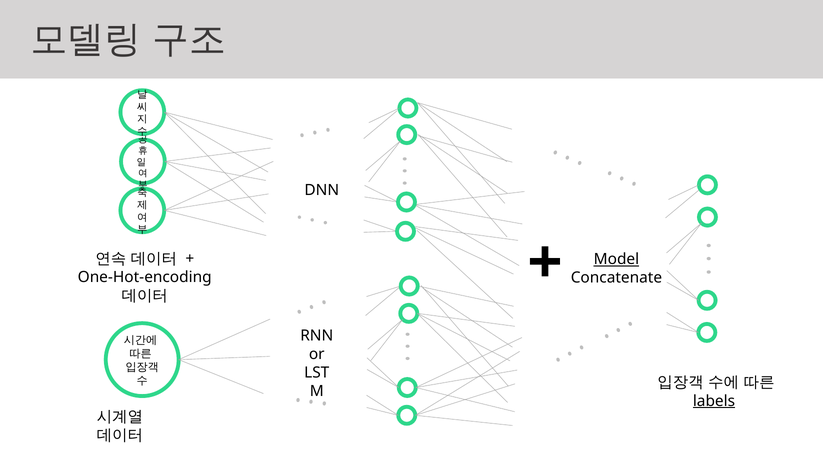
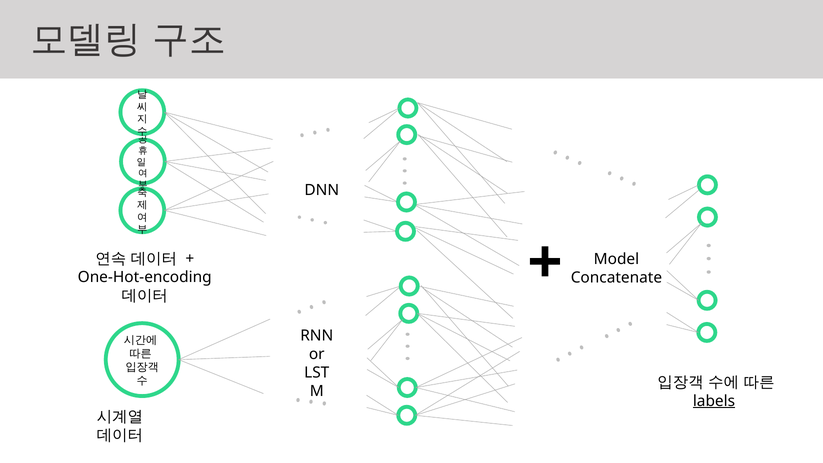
Model underline: present -> none (616, 259)
